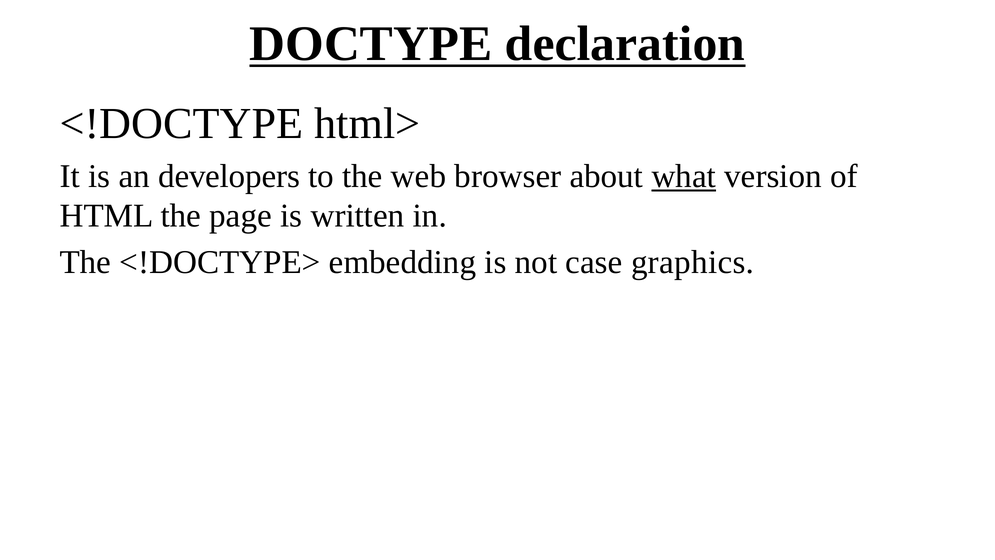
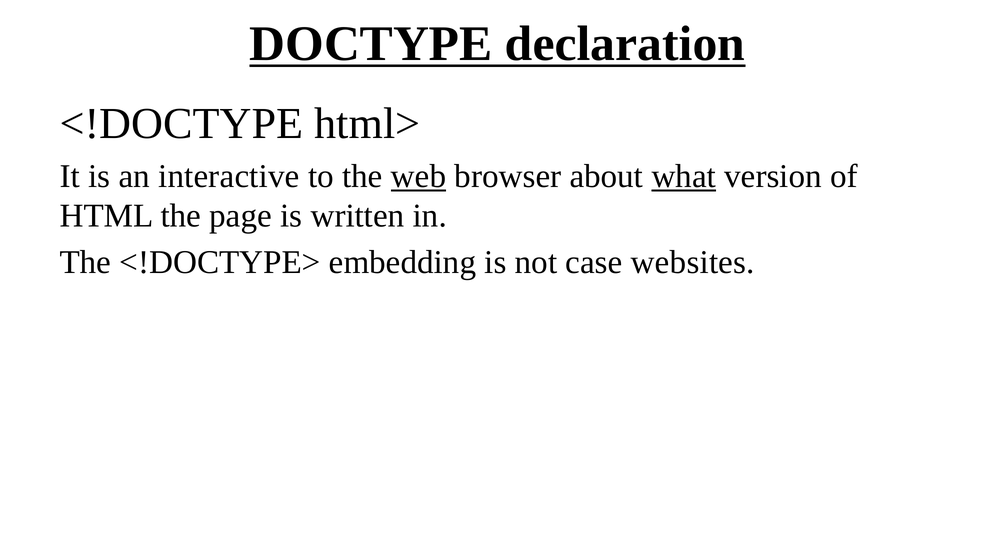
developers: developers -> interactive (229, 176)
web underline: none -> present (419, 176)
graphics: graphics -> websites (693, 262)
